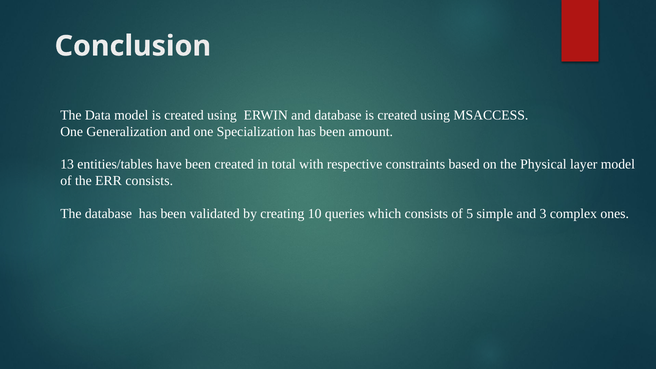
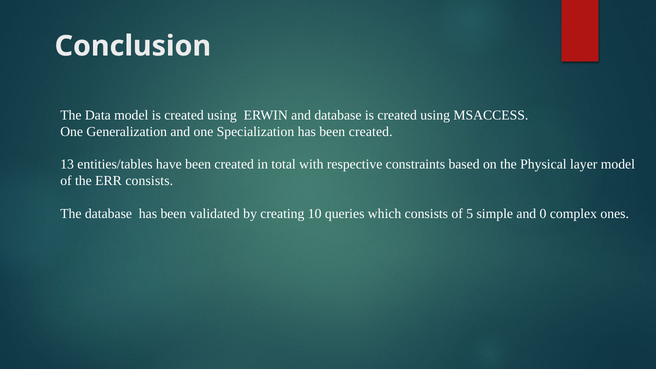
has been amount: amount -> created (371, 132)
3: 3 -> 0 (543, 214)
